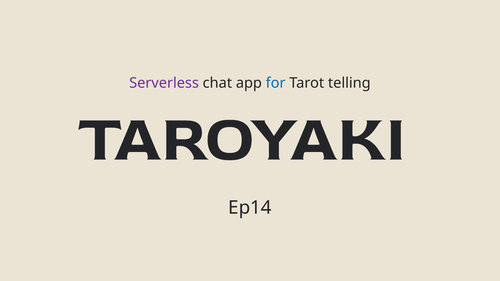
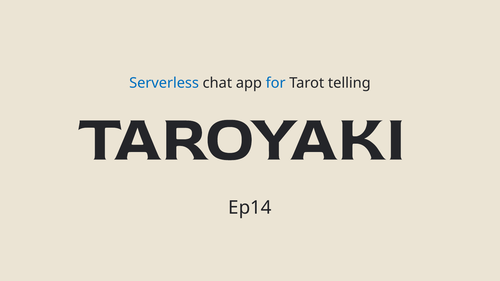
Serverless colour: purple -> blue (164, 83)
